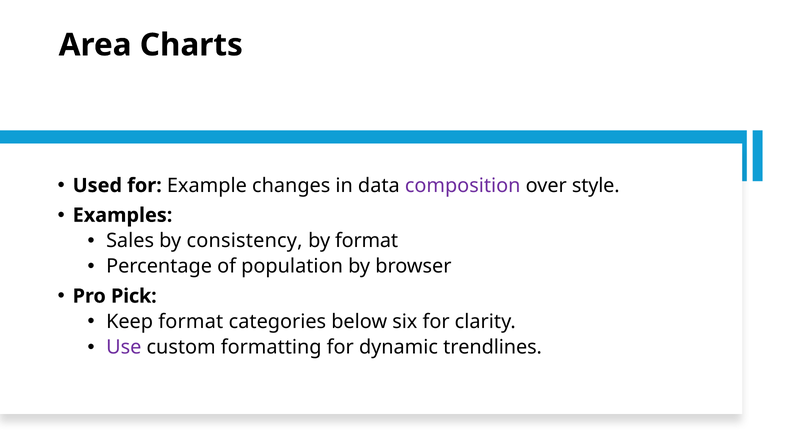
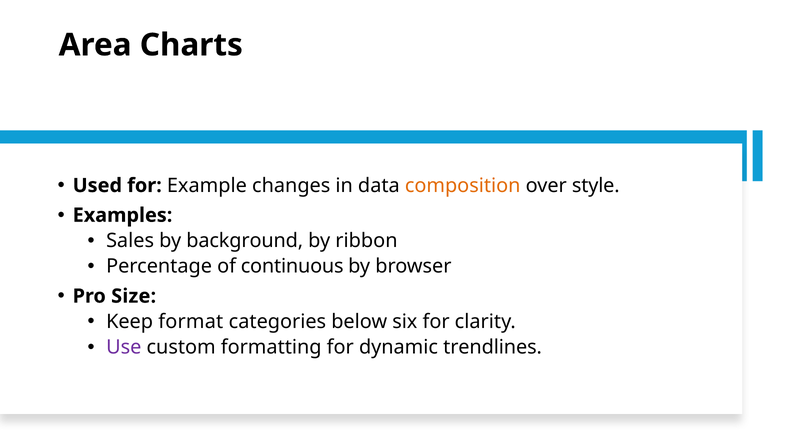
composition colour: purple -> orange (463, 186)
consistency: consistency -> background (245, 241)
by format: format -> ribbon (366, 241)
population: population -> continuous (292, 267)
Pick: Pick -> Size (134, 296)
